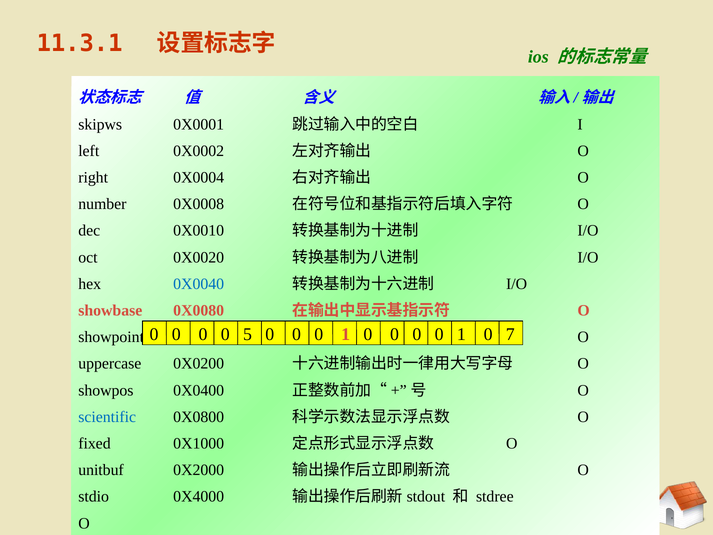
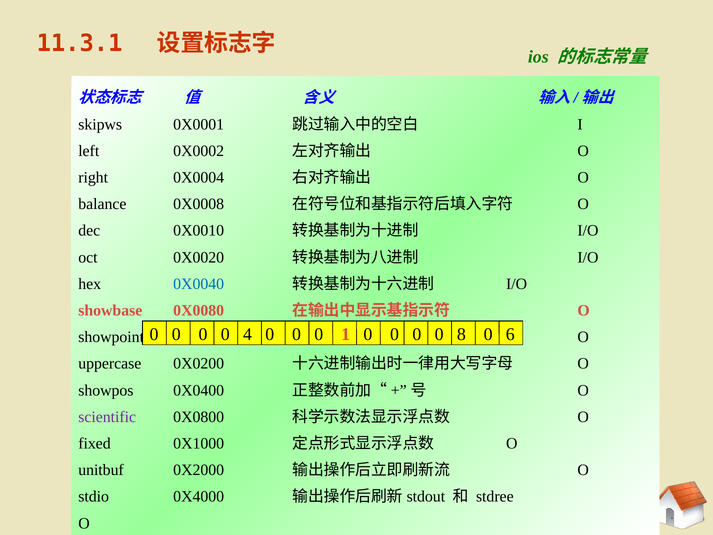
number: number -> balance (102, 204)
5: 5 -> 4 (248, 334)
1: 1 -> 8 (461, 334)
7: 7 -> 6 (510, 334)
scientific colour: blue -> purple (107, 417)
